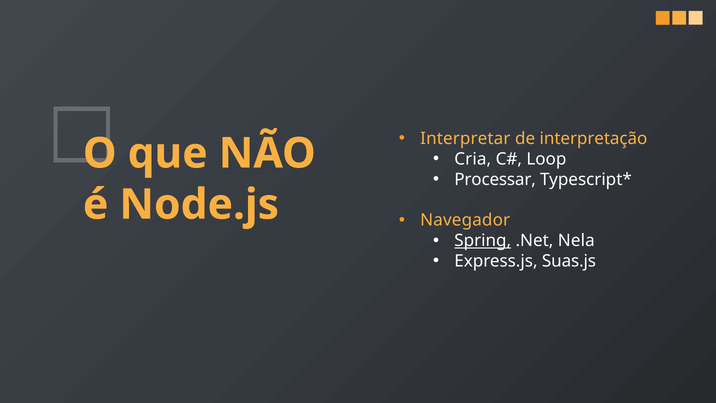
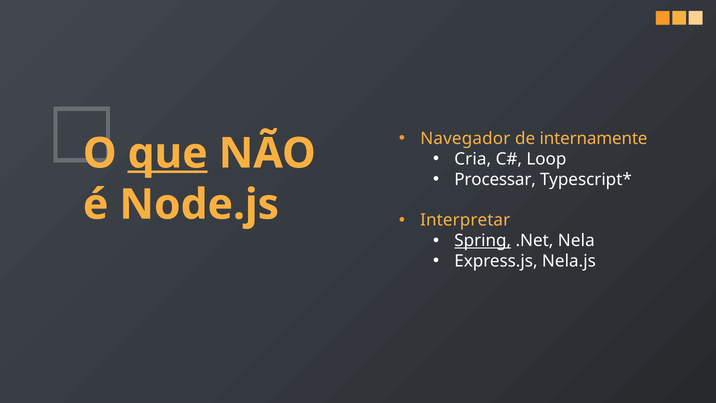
Interpretar: Interpretar -> Navegador (465, 138)
interpretação: interpretação -> internamente (594, 138)
que underline: none -> present (168, 153)
Navegador: Navegador -> Interpretar (465, 220)
Suas.js: Suas.js -> Nela.js (569, 261)
